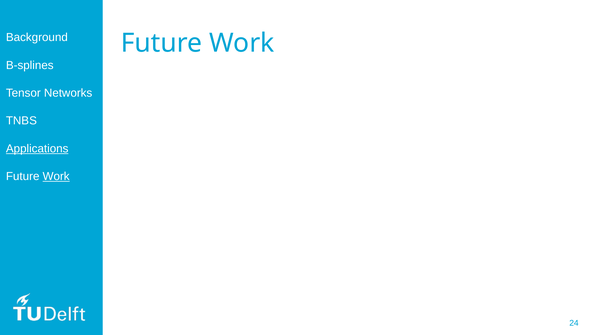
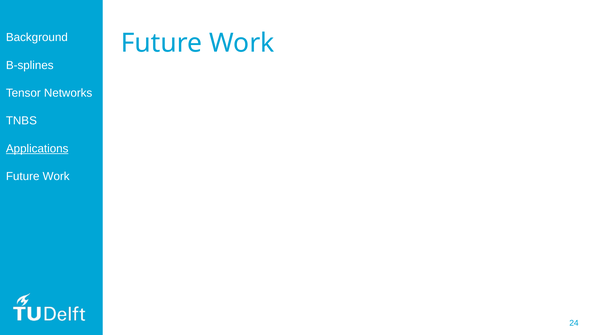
Work underline: present -> none (56, 177)
